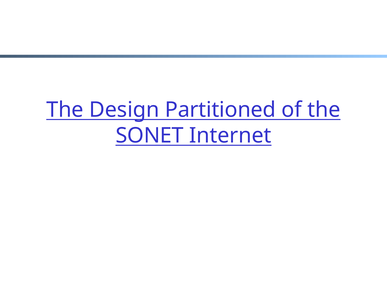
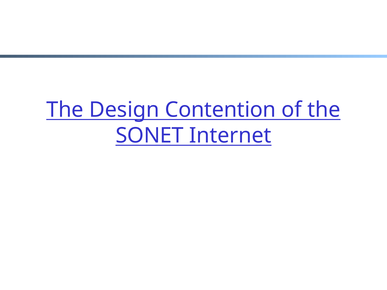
Partitioned: Partitioned -> Contention (220, 110)
